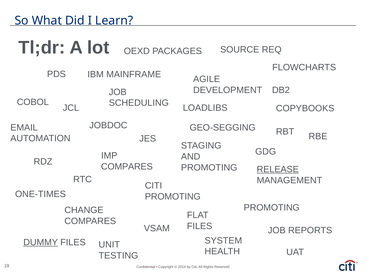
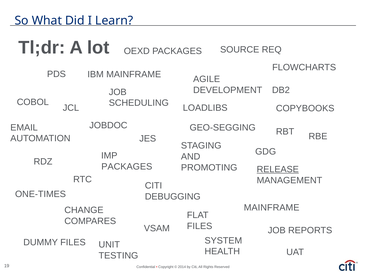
COMPARES: COMPARES -> PACKAGES (127, 167)
PROMOTING: PROMOTING -> DEBUGGING (173, 197)
PROMOTING: PROMOTING -> MAINFRAME (272, 208)
DUMMY underline: present -> none (41, 243)
